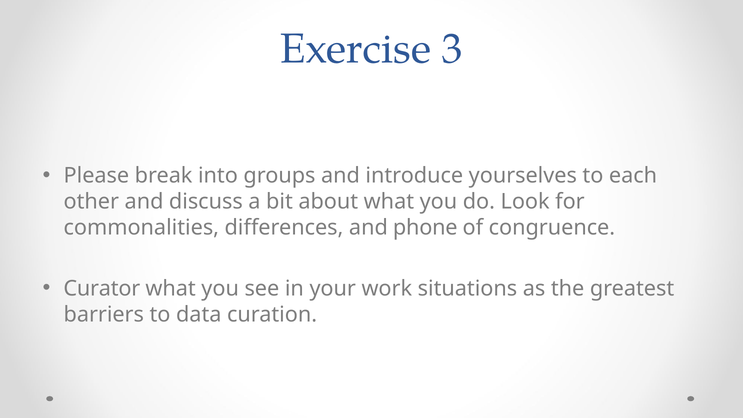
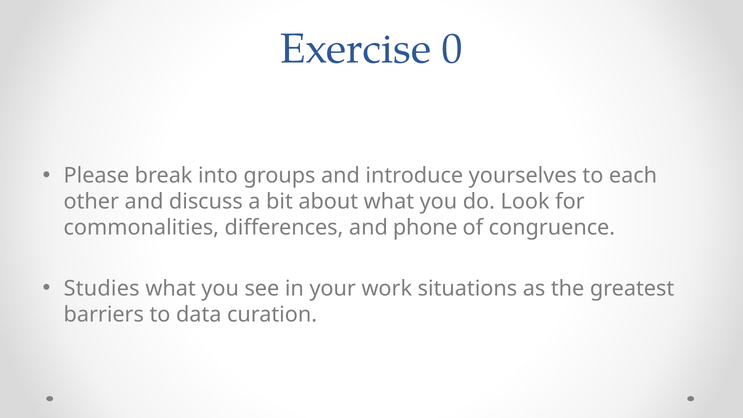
3: 3 -> 0 (452, 49)
Curator: Curator -> Studies (102, 288)
